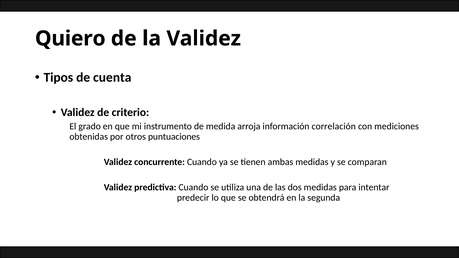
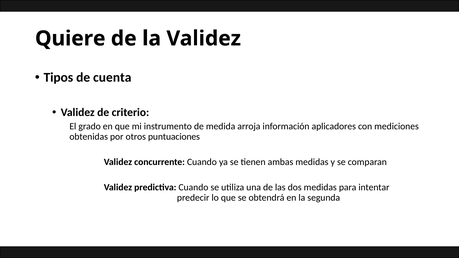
Quiero: Quiero -> Quiere (70, 39)
correlación: correlación -> aplicadores (334, 126)
